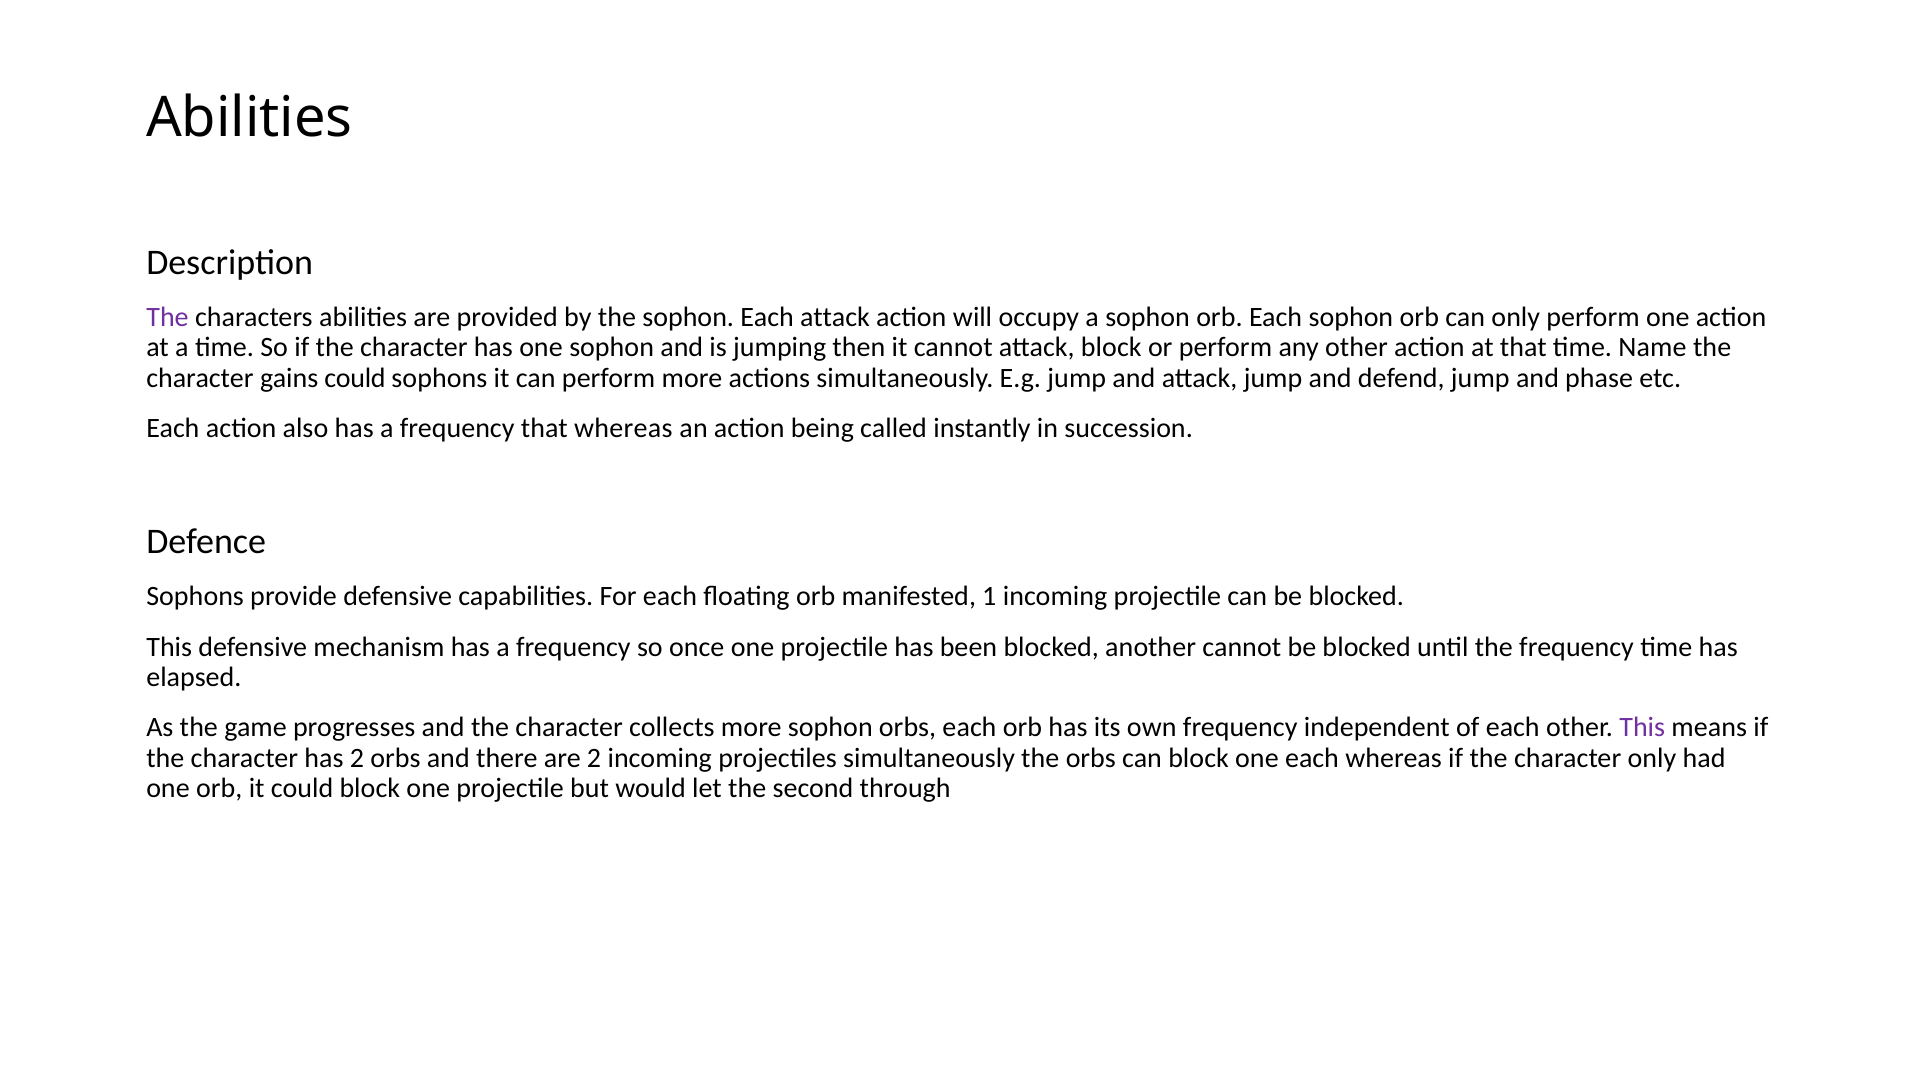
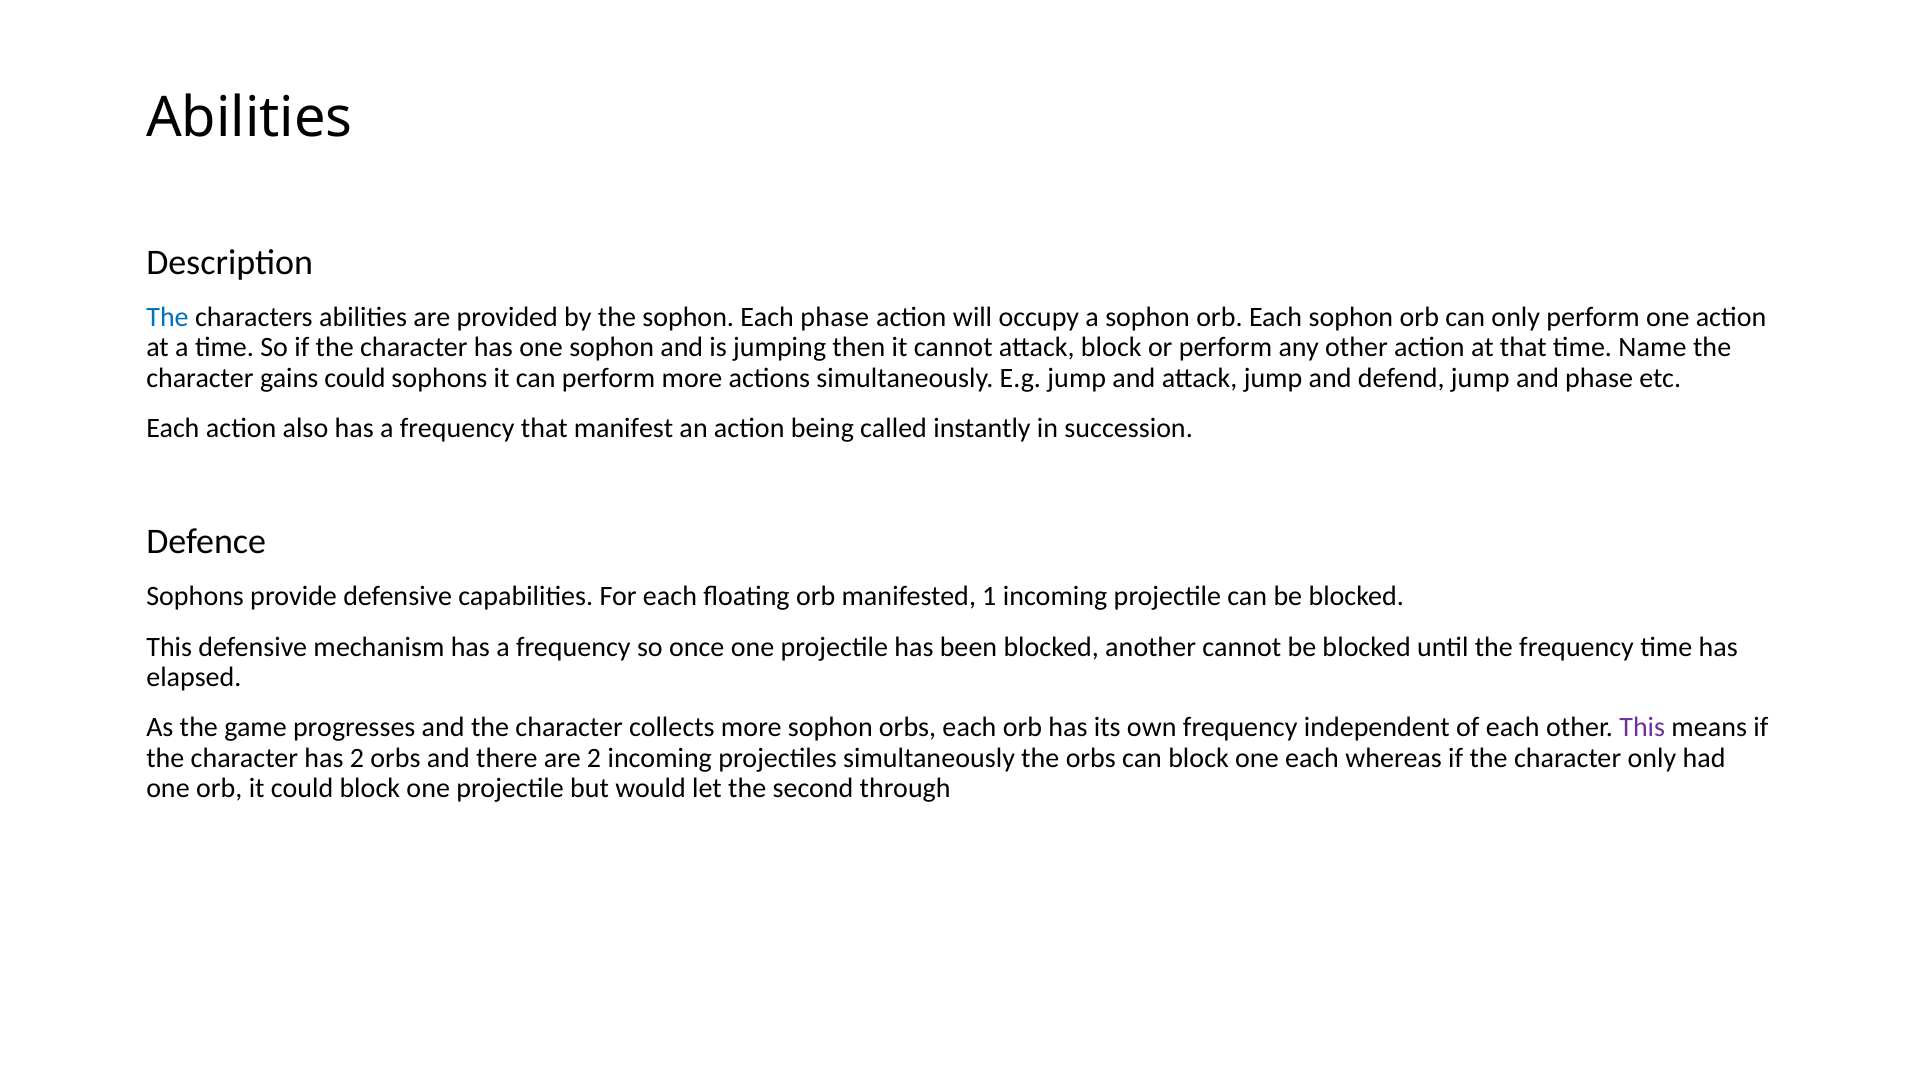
The colour: purple -> blue (168, 317)
Each attack: attack -> phase (835, 317)
that whereas: whereas -> manifest (624, 428)
